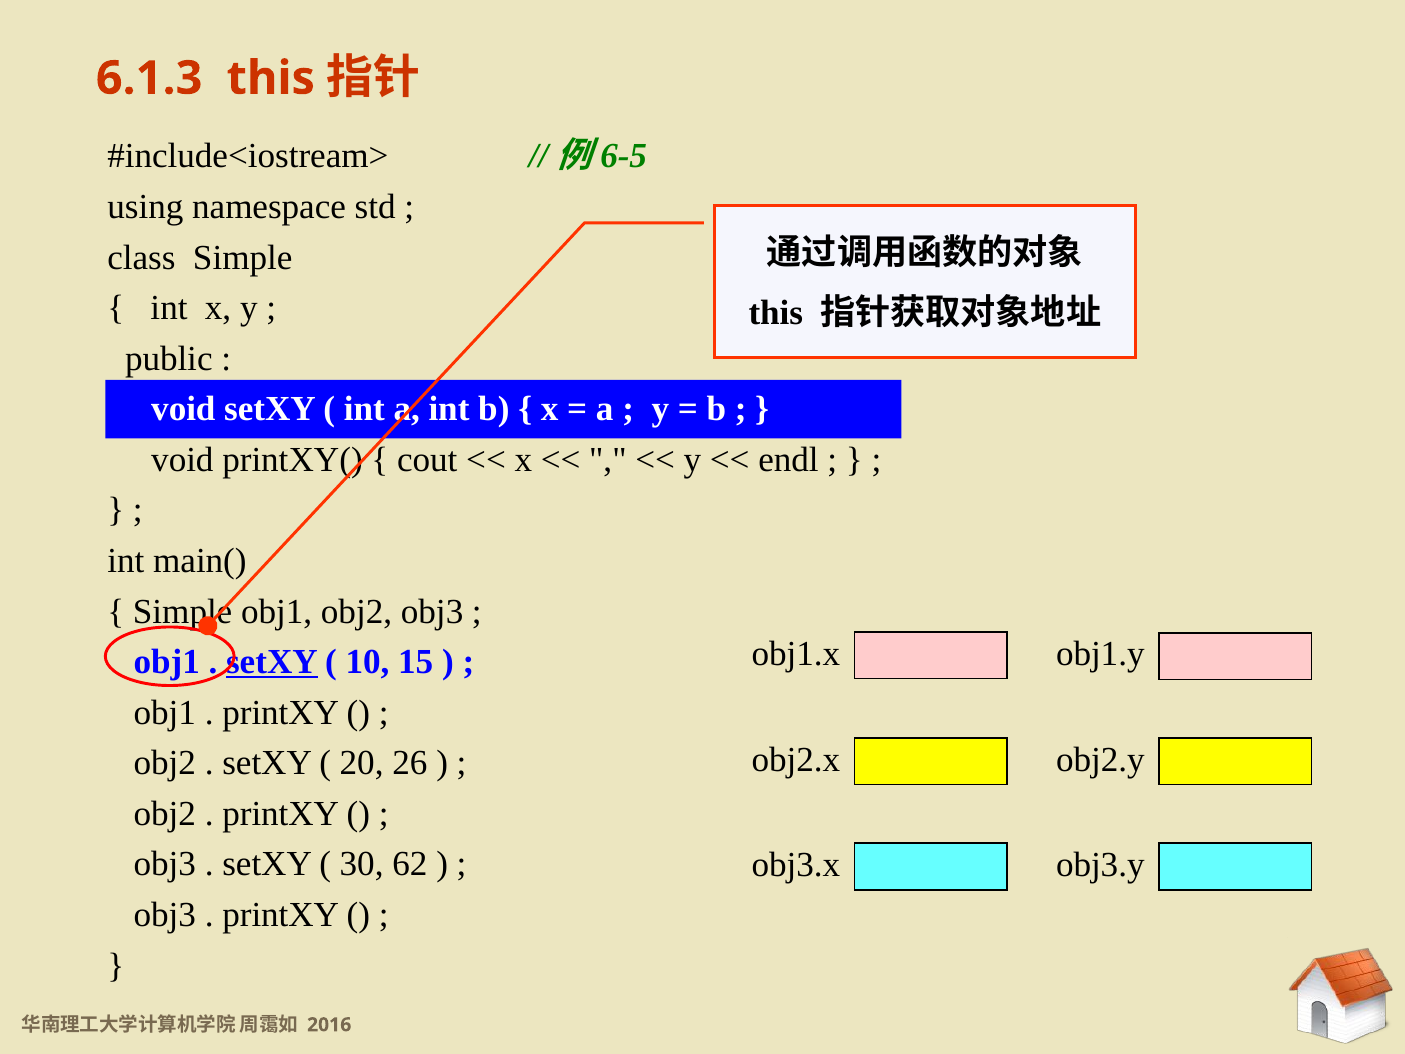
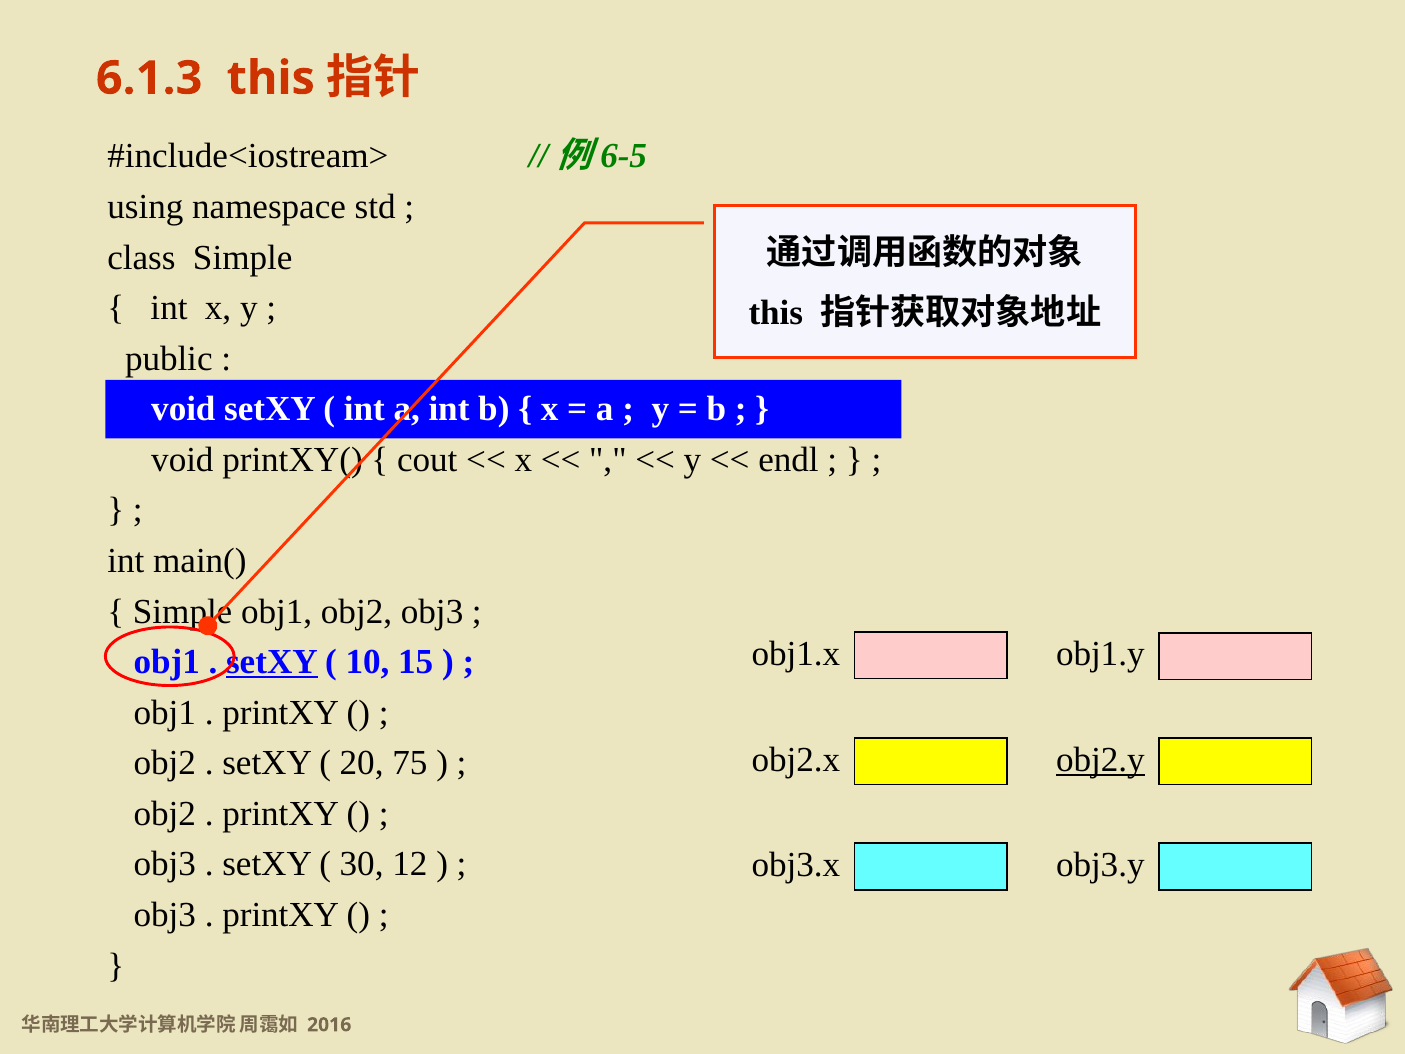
obj2.y underline: none -> present (1100, 759)
26: 26 -> 75 (410, 763)
62: 62 -> 12 (410, 864)
